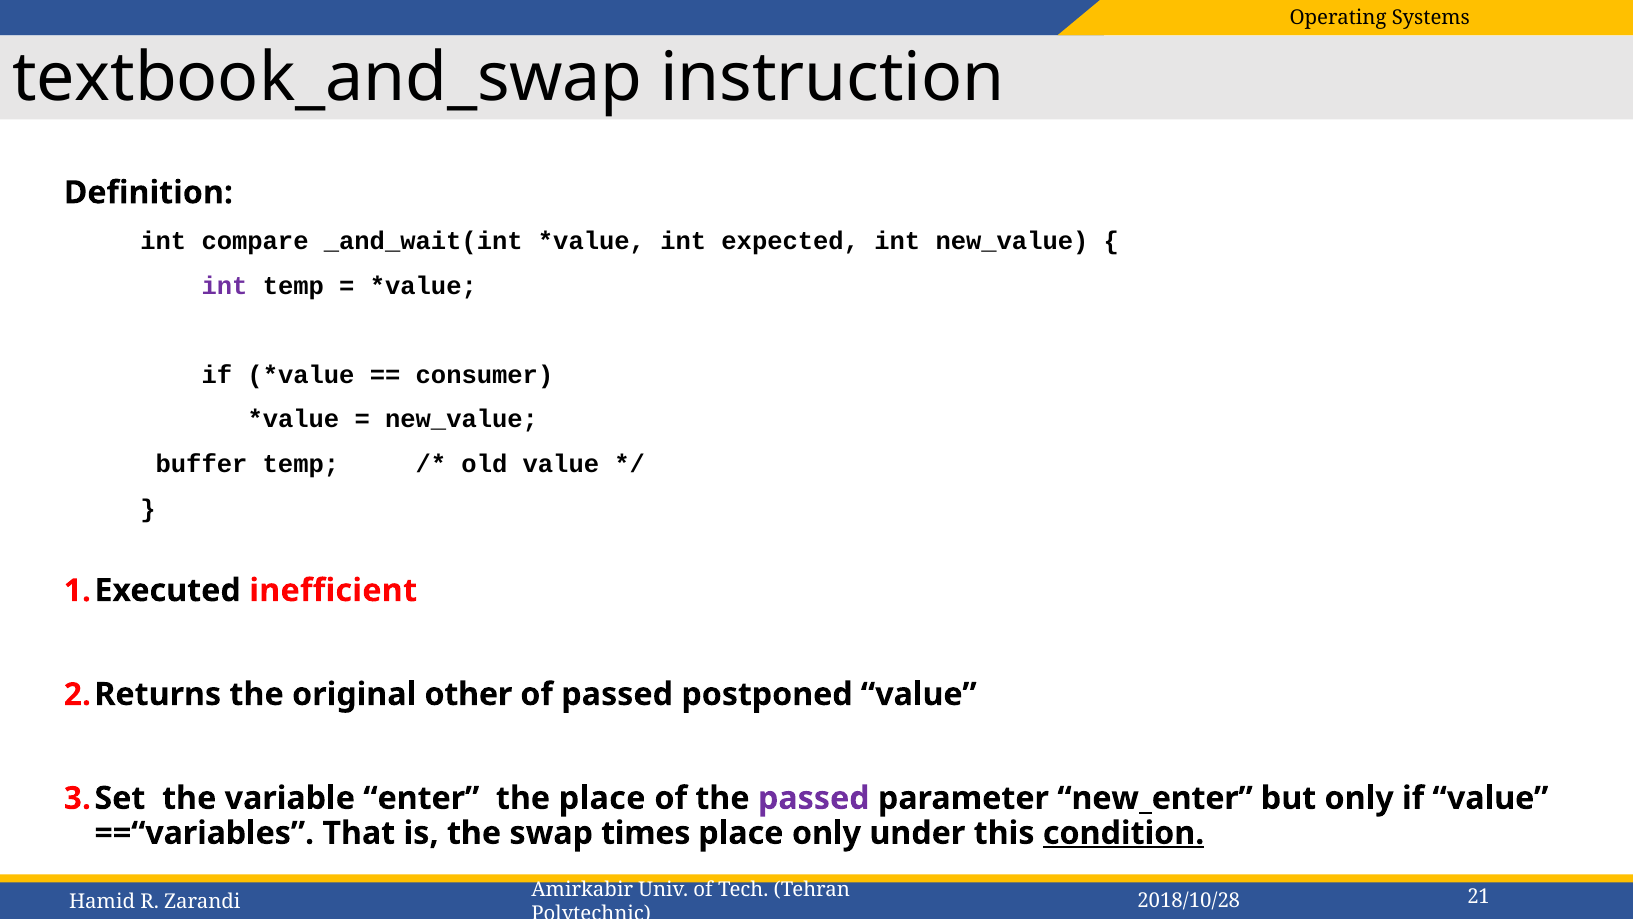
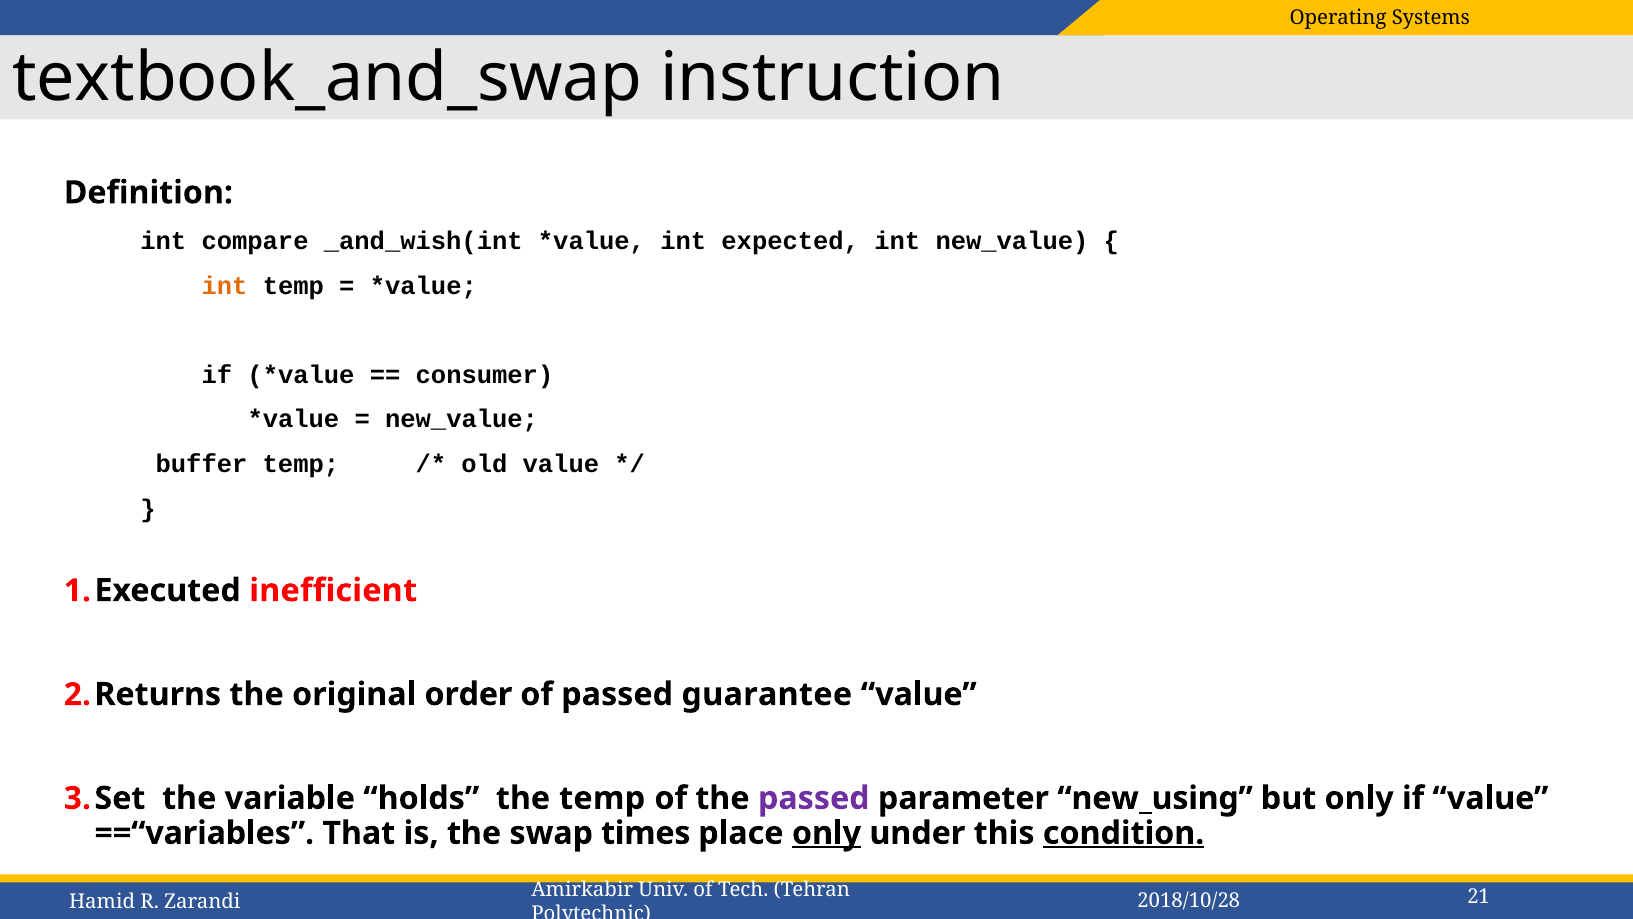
_and_wait(int: _and_wait(int -> _and_wish(int (423, 241)
int colour: purple -> orange (225, 285)
other: other -> order (468, 694)
postponed: postponed -> guarantee (767, 694)
enter: enter -> holds (421, 798)
the place: place -> temp (602, 798)
new_enter: new_enter -> new_using (1155, 798)
only underline: none -> present (826, 833)
